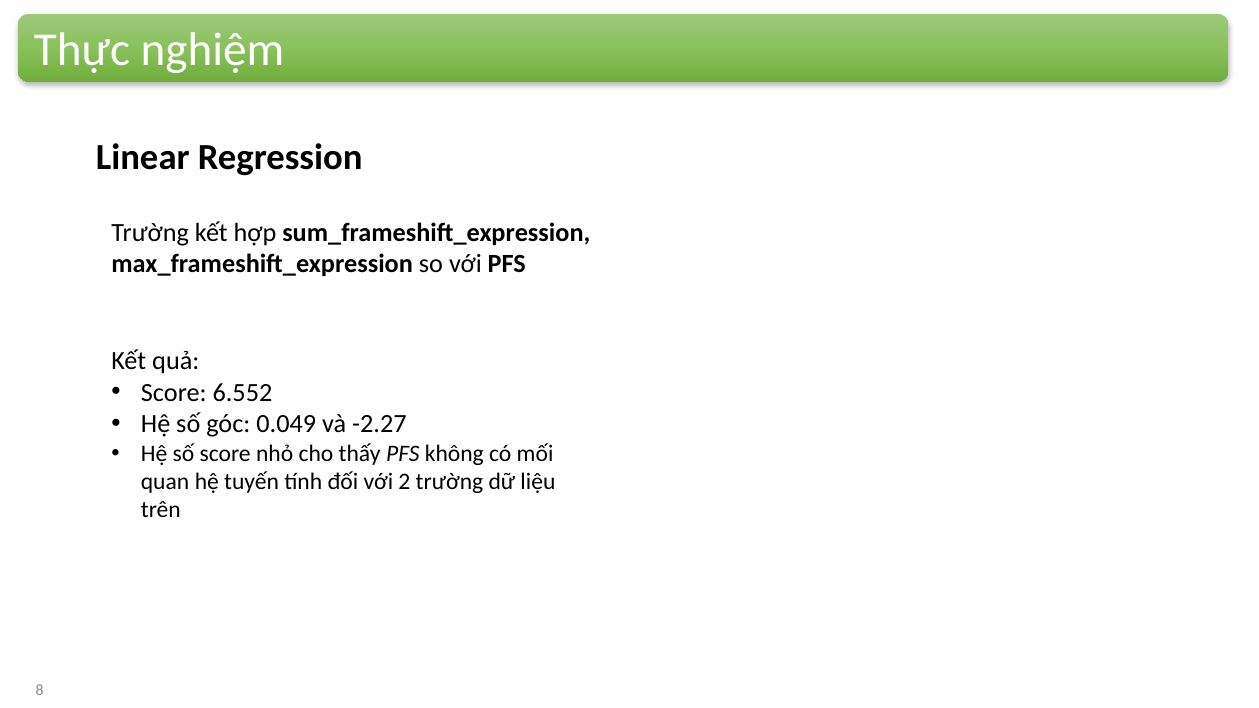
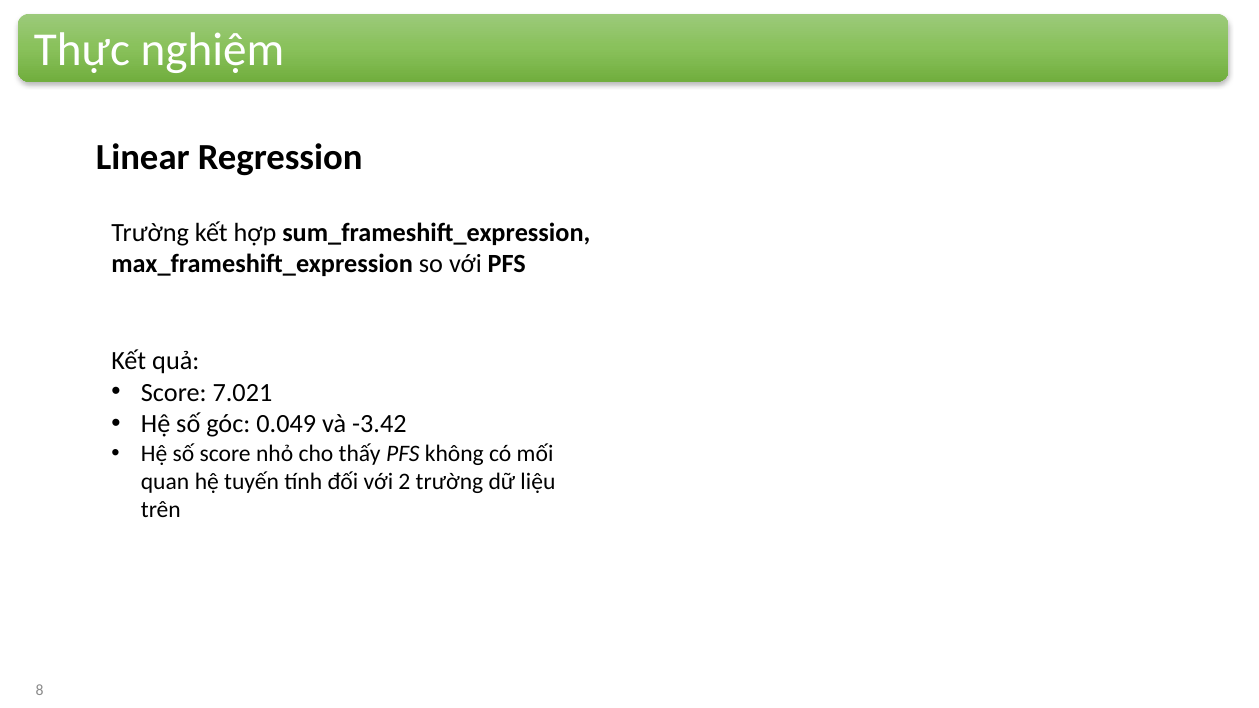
6.552: 6.552 -> 7.021 (242, 392)
-2.27: -2.27 -> -3.42 (379, 424)
